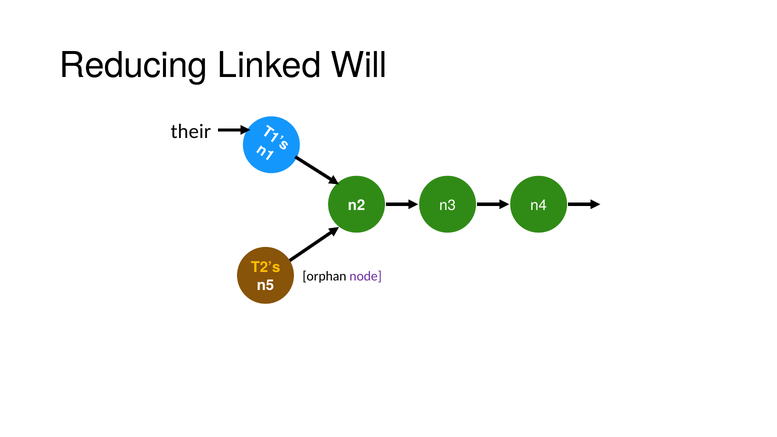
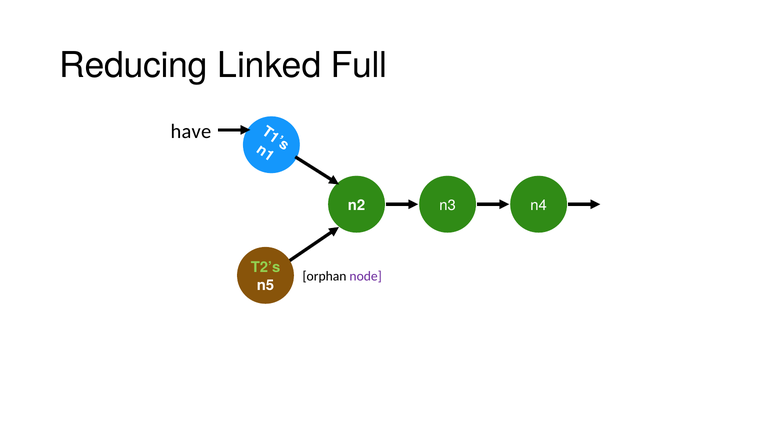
Will: Will -> Full (359, 65)
their: their -> have (191, 131)
T2’s colour: yellow -> light green (266, 268)
